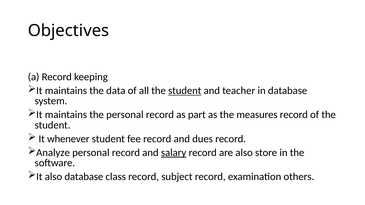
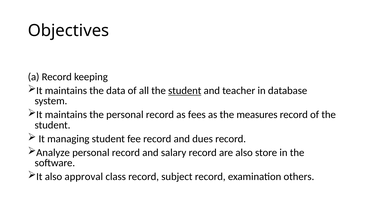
part: part -> fees (197, 115)
whenever: whenever -> managing (68, 139)
salary underline: present -> none (174, 153)
also database: database -> approval (84, 177)
